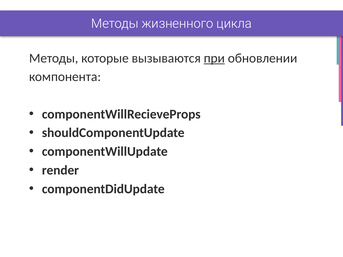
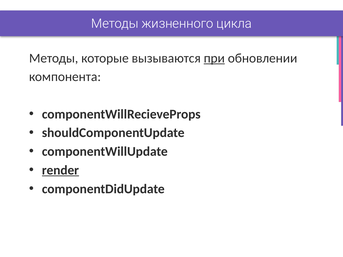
render underline: none -> present (60, 170)
